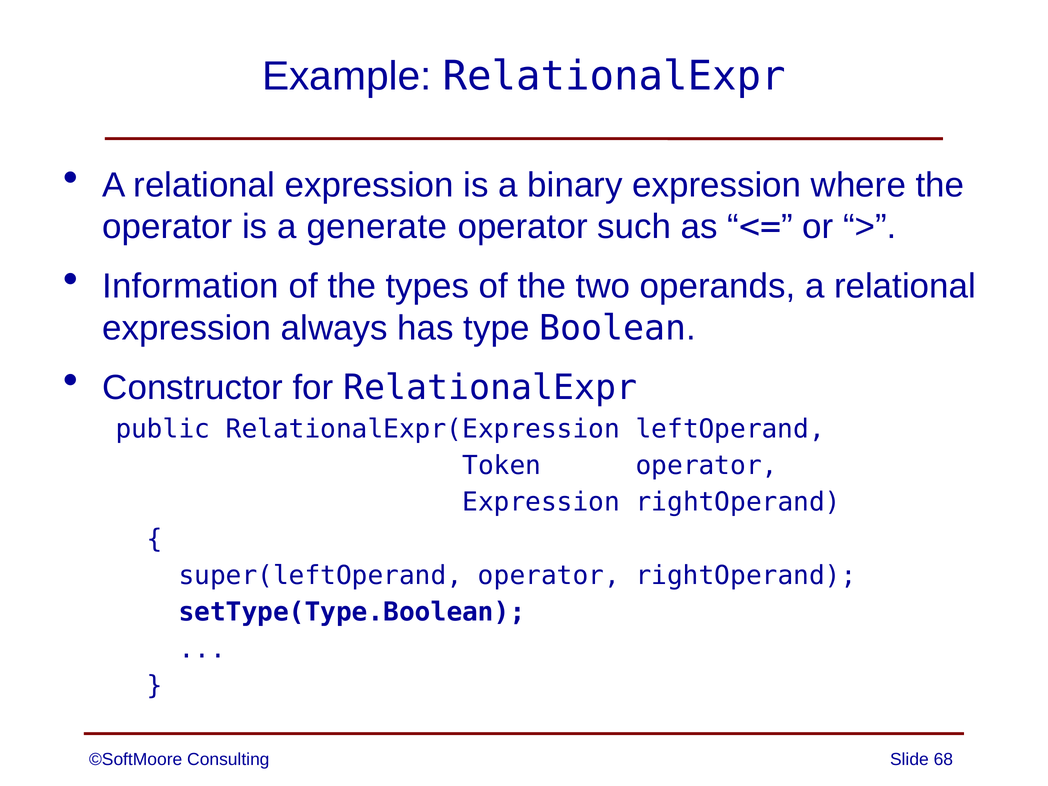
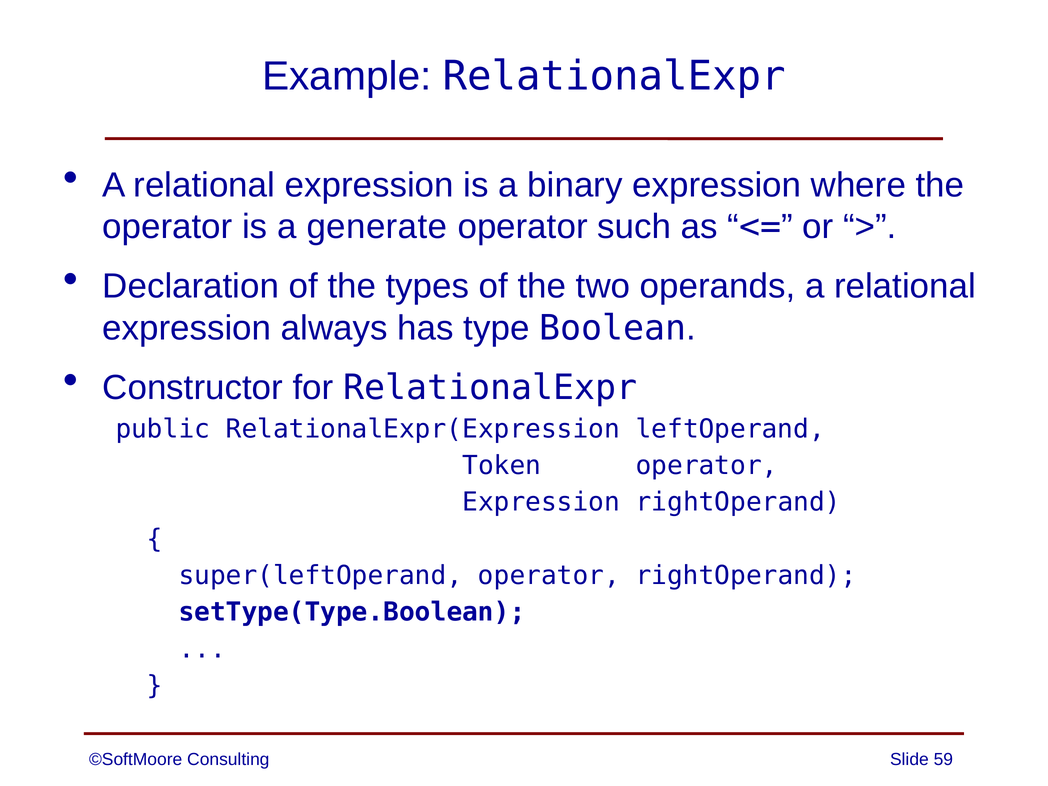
Information: Information -> Declaration (191, 286)
68: 68 -> 59 (943, 759)
